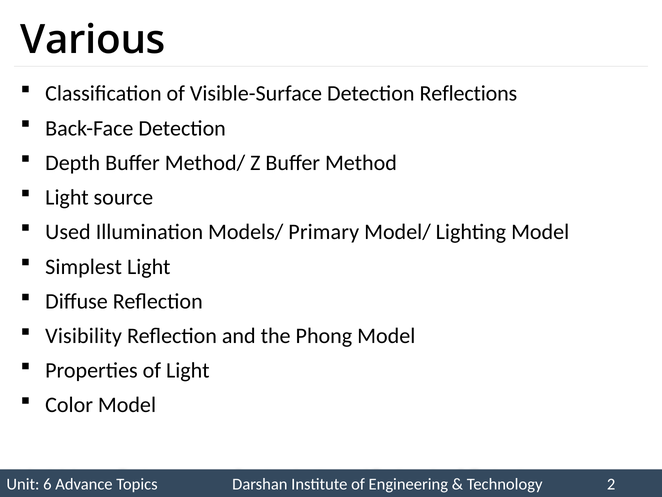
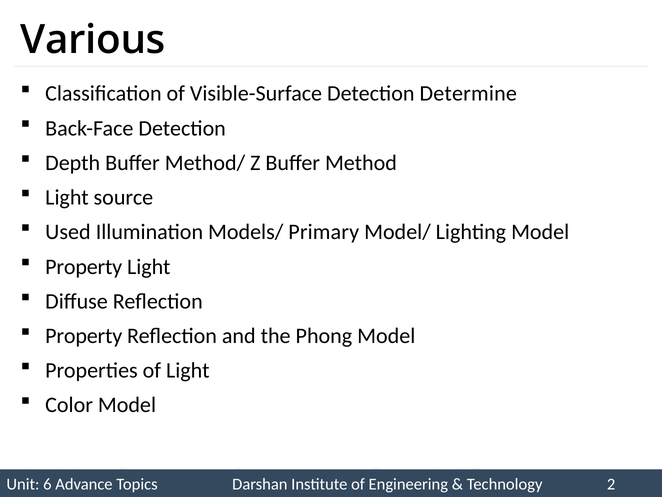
Reflections: Reflections -> Determine (468, 94)
Simplest: Simplest -> Property (84, 266)
Visibility: Visibility -> Property (84, 336)
